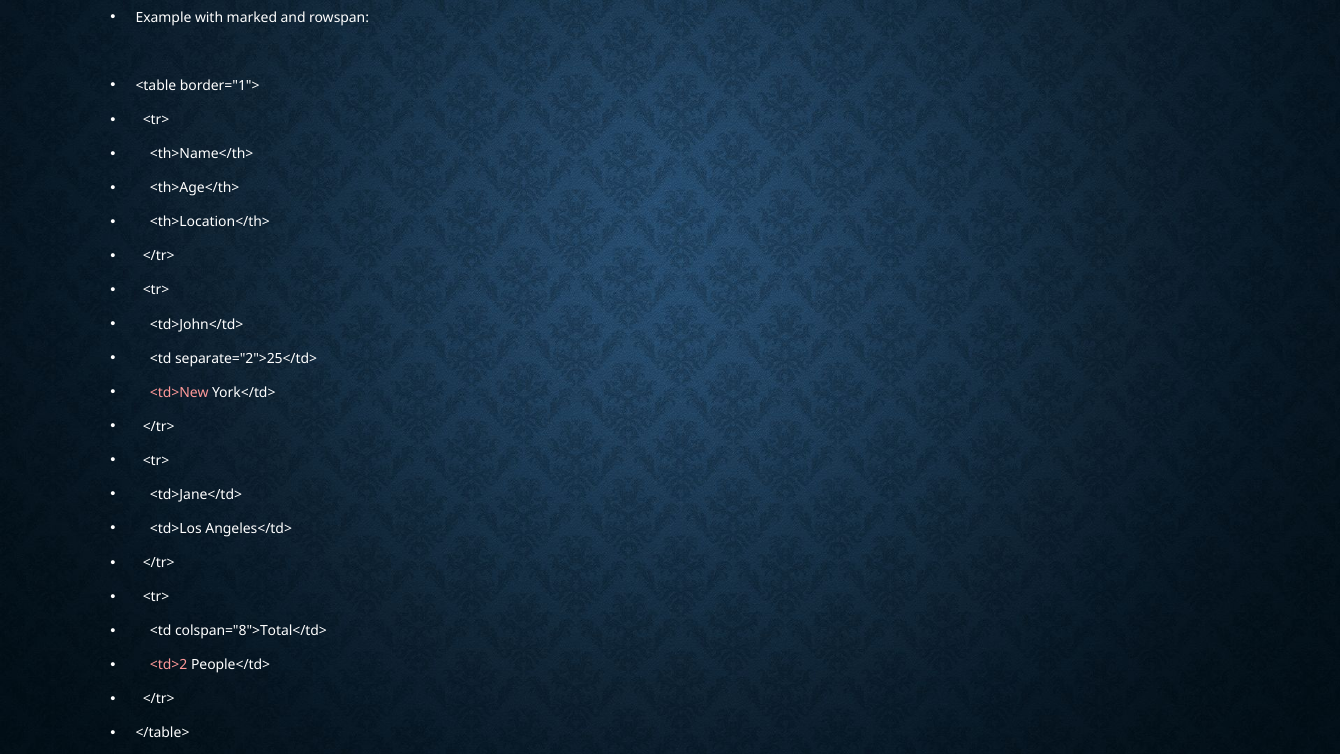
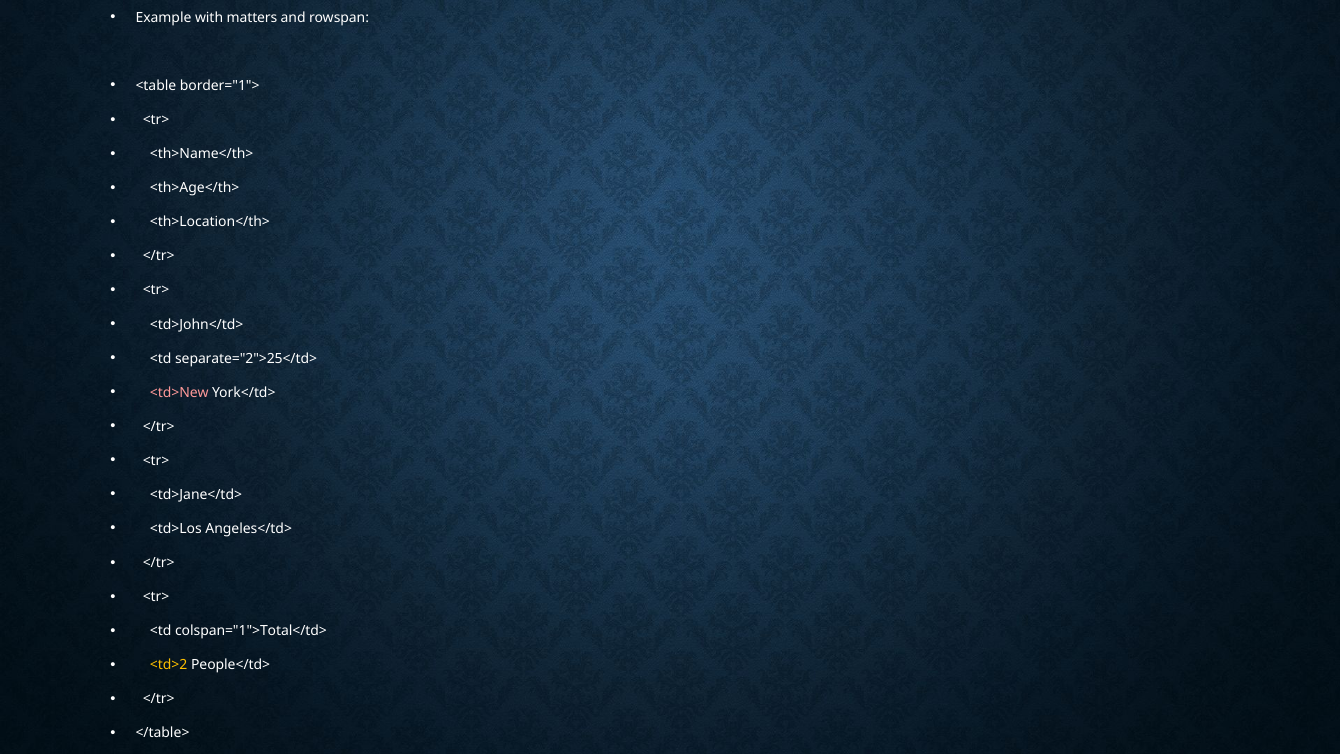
marked: marked -> matters (252, 18)
colspan="8">Total</td>: colspan="8">Total</td> -> colspan="1">Total</td> (251, 631)
<td>2 colour: pink -> yellow (169, 665)
